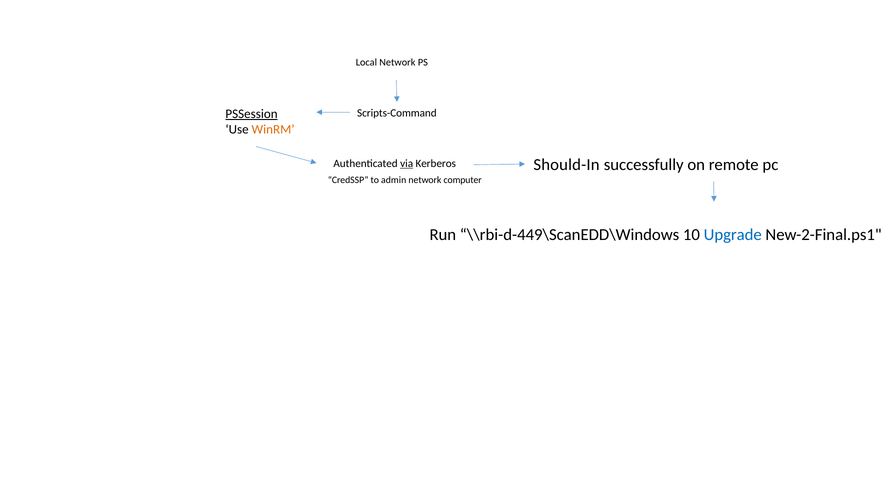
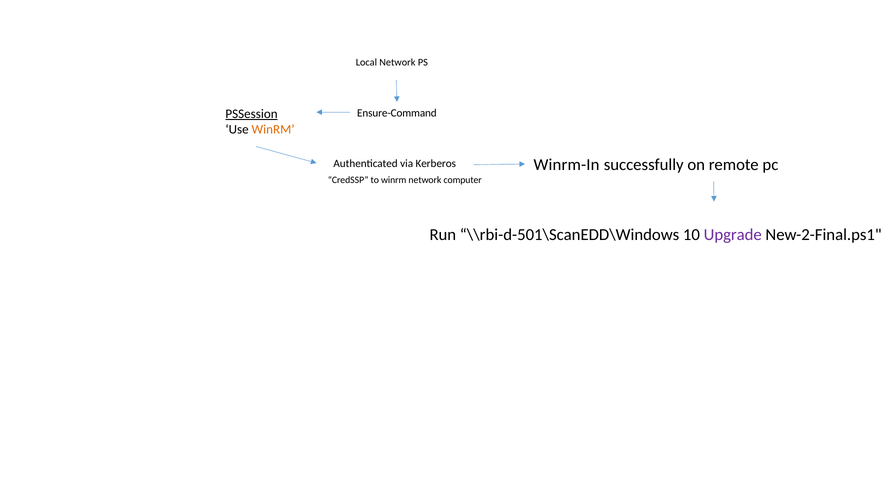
Scripts-Command: Scripts-Command -> Ensure-Command (397, 113)
via underline: present -> none (407, 164)
Should-In: Should-In -> Winrm-In (567, 165)
to admin: admin -> winrm (394, 180)
\\rbi-d-449\ScanEDD\Windows: \\rbi-d-449\ScanEDD\Windows -> \\rbi-d-501\ScanEDD\Windows (570, 235)
Upgrade colour: blue -> purple (733, 235)
